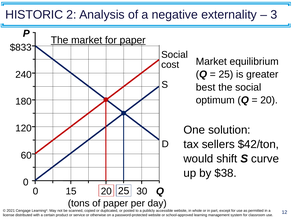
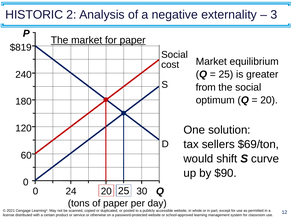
$833: $833 -> $819 (21, 47)
best: best -> from (206, 87)
$42/ton: $42/ton -> $69/ton (258, 144)
$38: $38 -> $90 (226, 173)
15: 15 -> 24 (71, 191)
